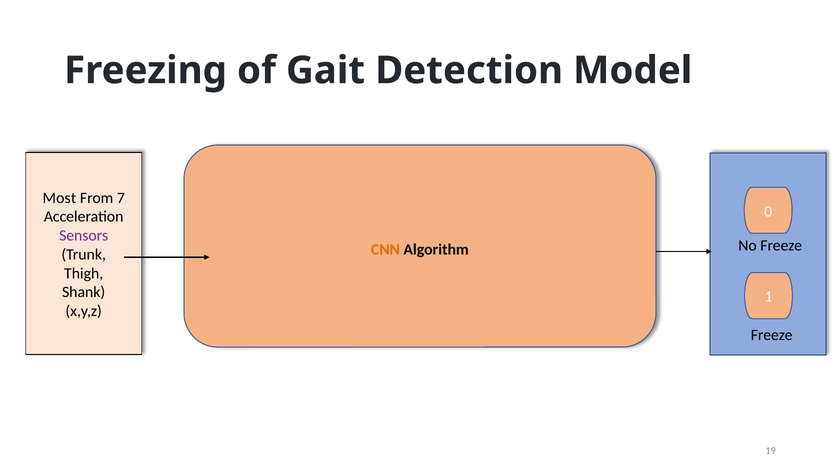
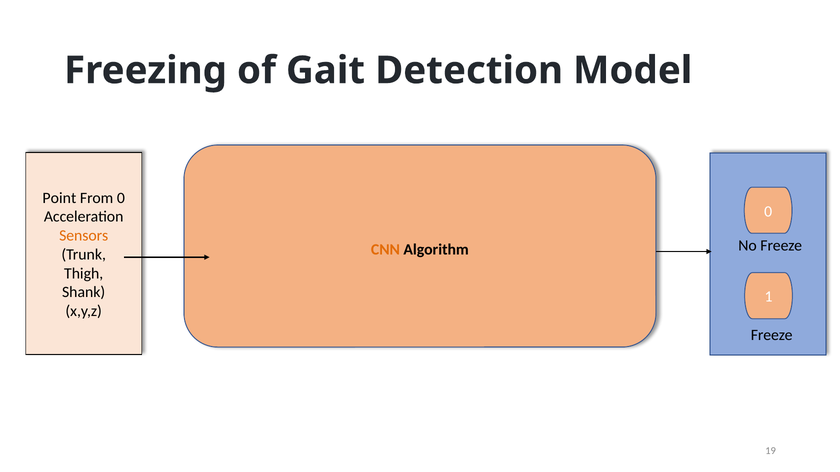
Most: Most -> Point (59, 198)
From 7: 7 -> 0 (121, 198)
Sensors colour: purple -> orange (84, 236)
